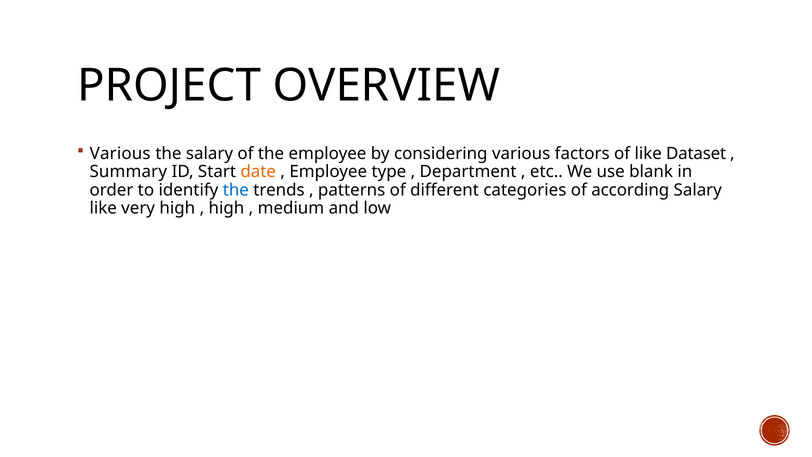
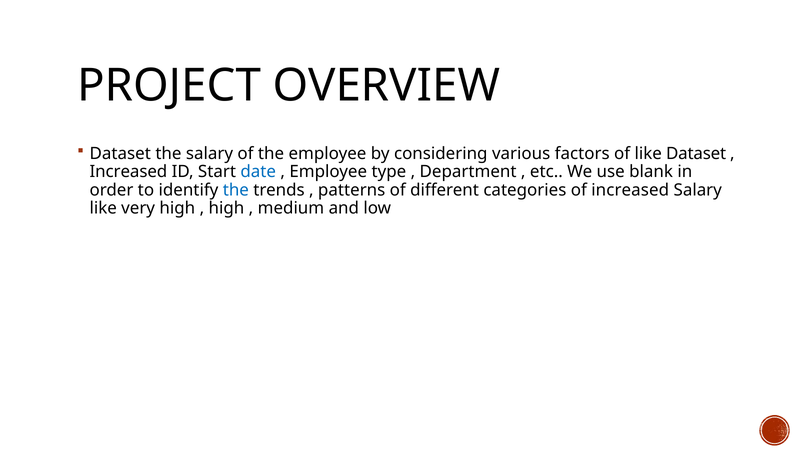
Various: Various -> Dataset (120, 153)
Summary: Summary -> Increased (128, 172)
date colour: orange -> blue (258, 172)
of according: according -> increased (630, 190)
